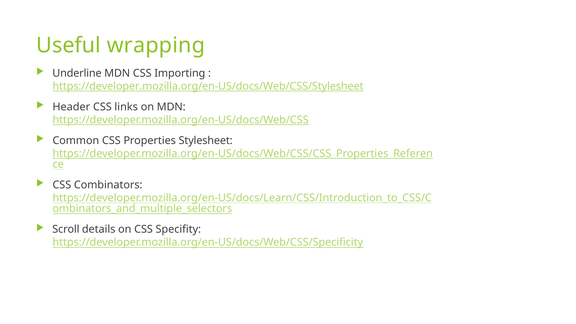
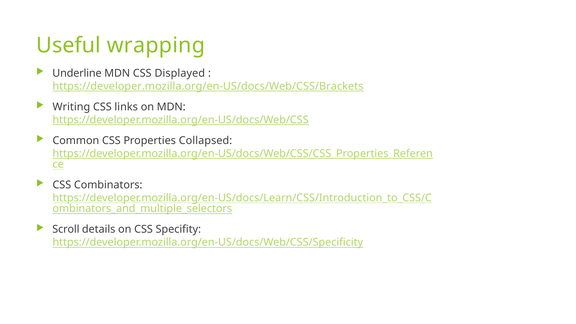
Importing: Importing -> Displayed (180, 73)
https://developer.mozilla.org/en-US/docs/Web/CSS/Stylesheet: https://developer.mozilla.org/en-US/docs/Web/CSS/Stylesheet -> https://developer.mozilla.org/en-US/docs/Web/CSS/Brackets (208, 86)
Header: Header -> Writing (71, 107)
Stylesheet: Stylesheet -> Collapsed (206, 141)
